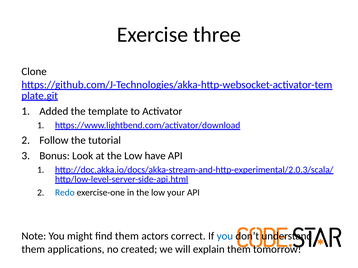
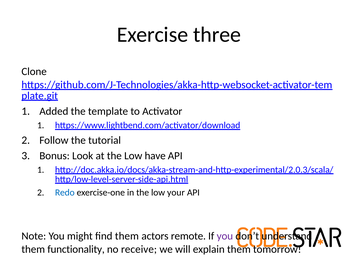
correct: correct -> remote (188, 237)
you colour: blue -> purple (225, 237)
applications: applications -> functionality (76, 250)
created: created -> receive (139, 250)
